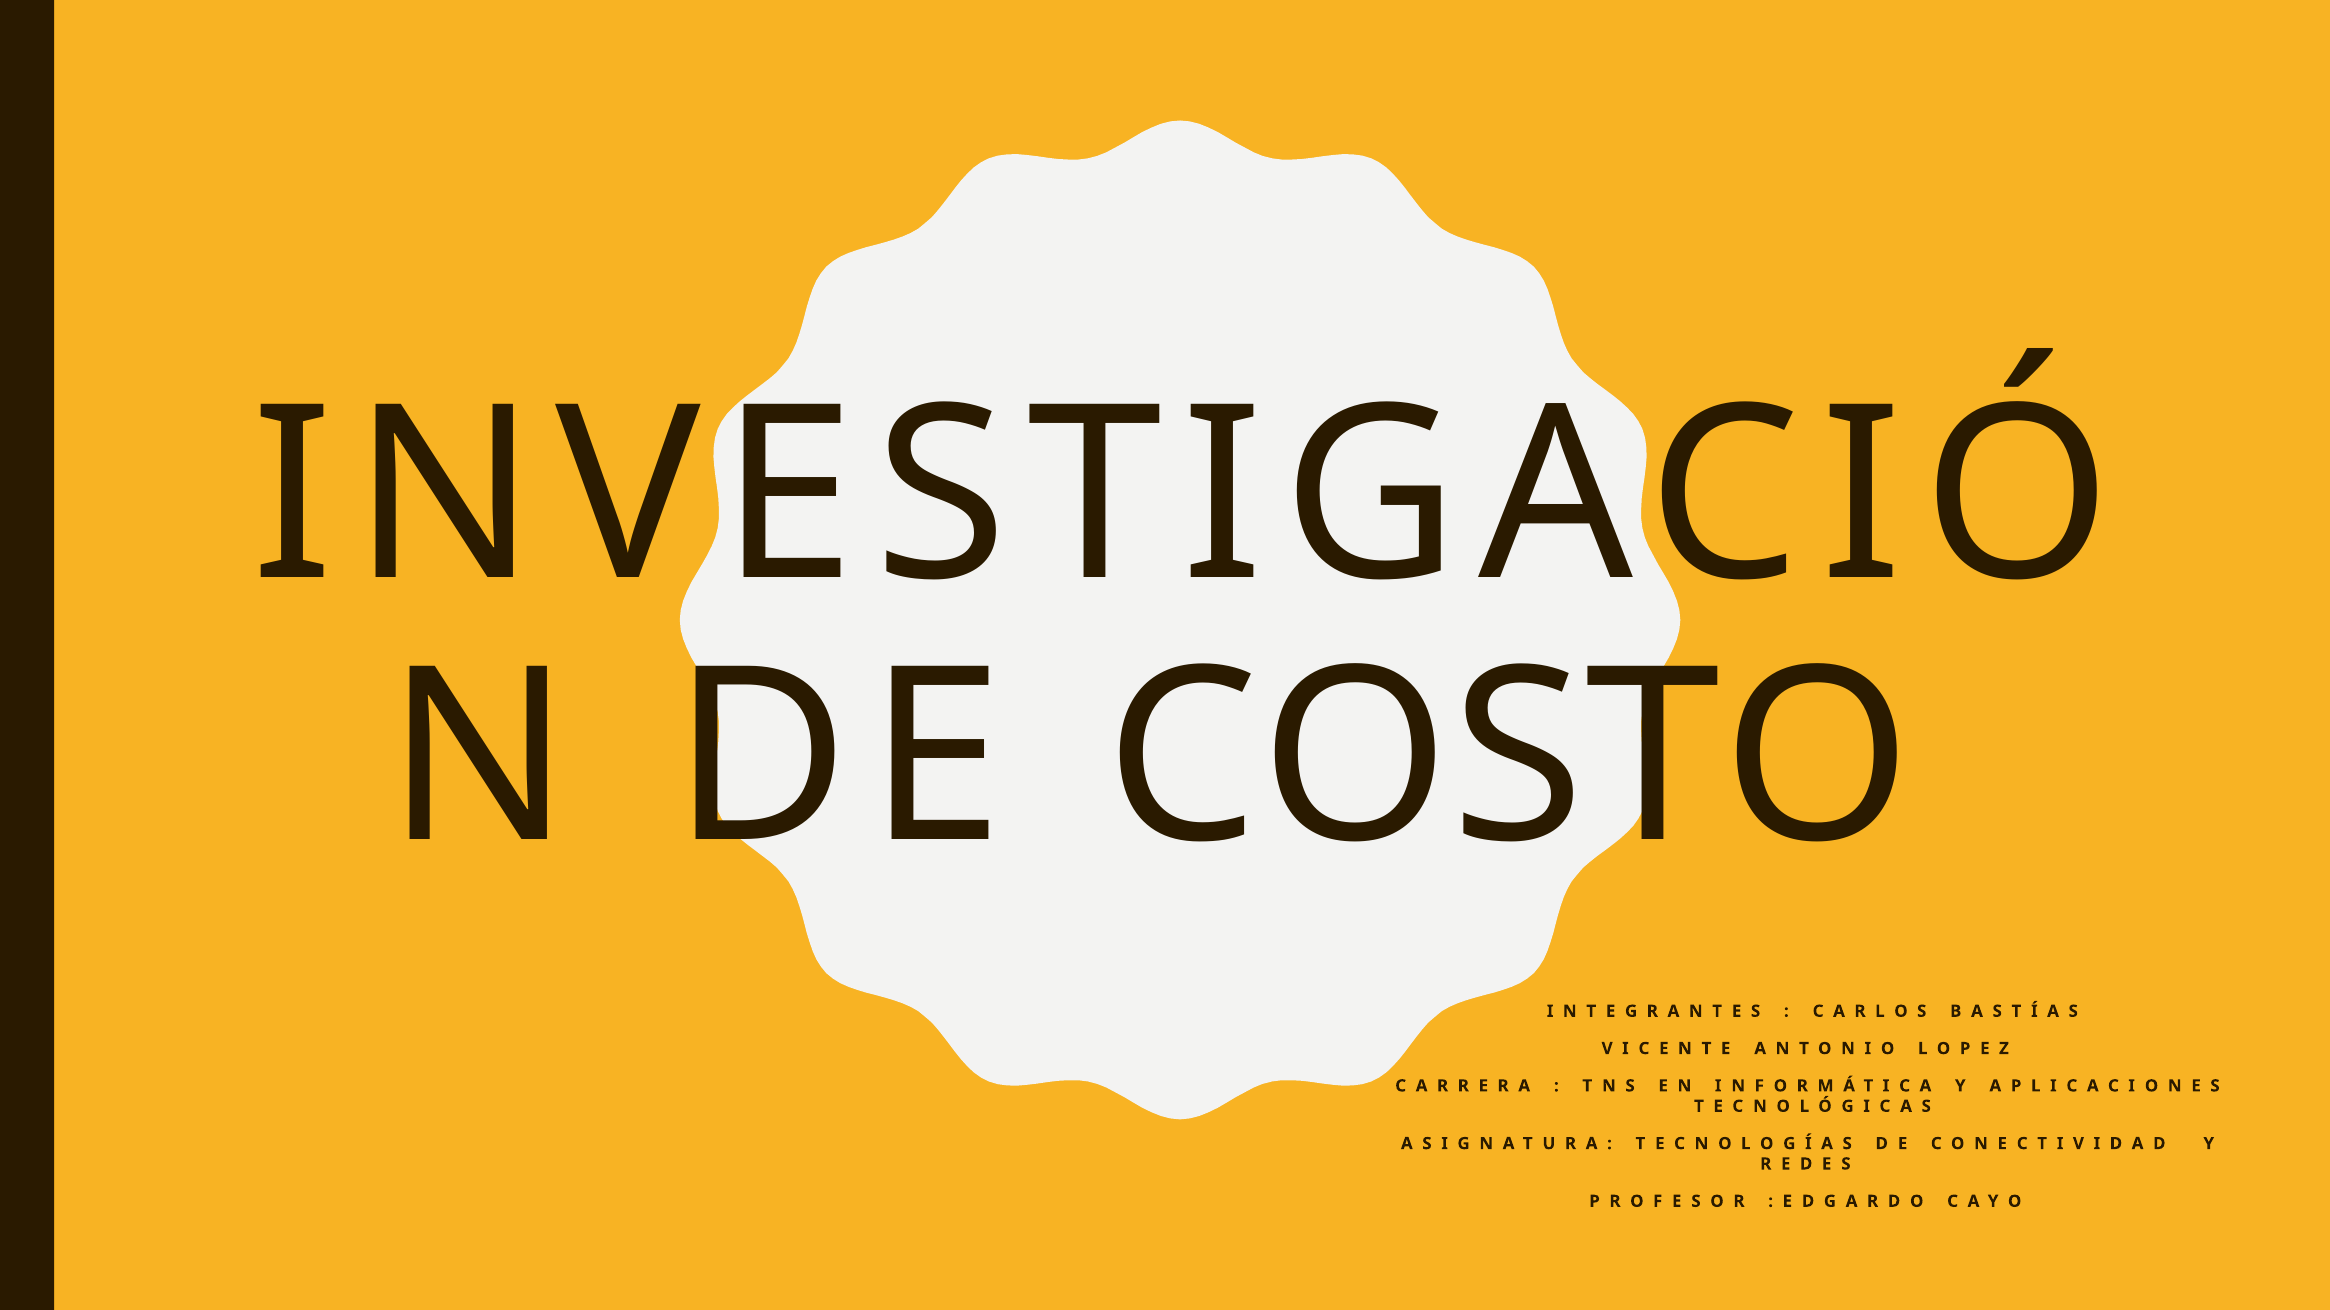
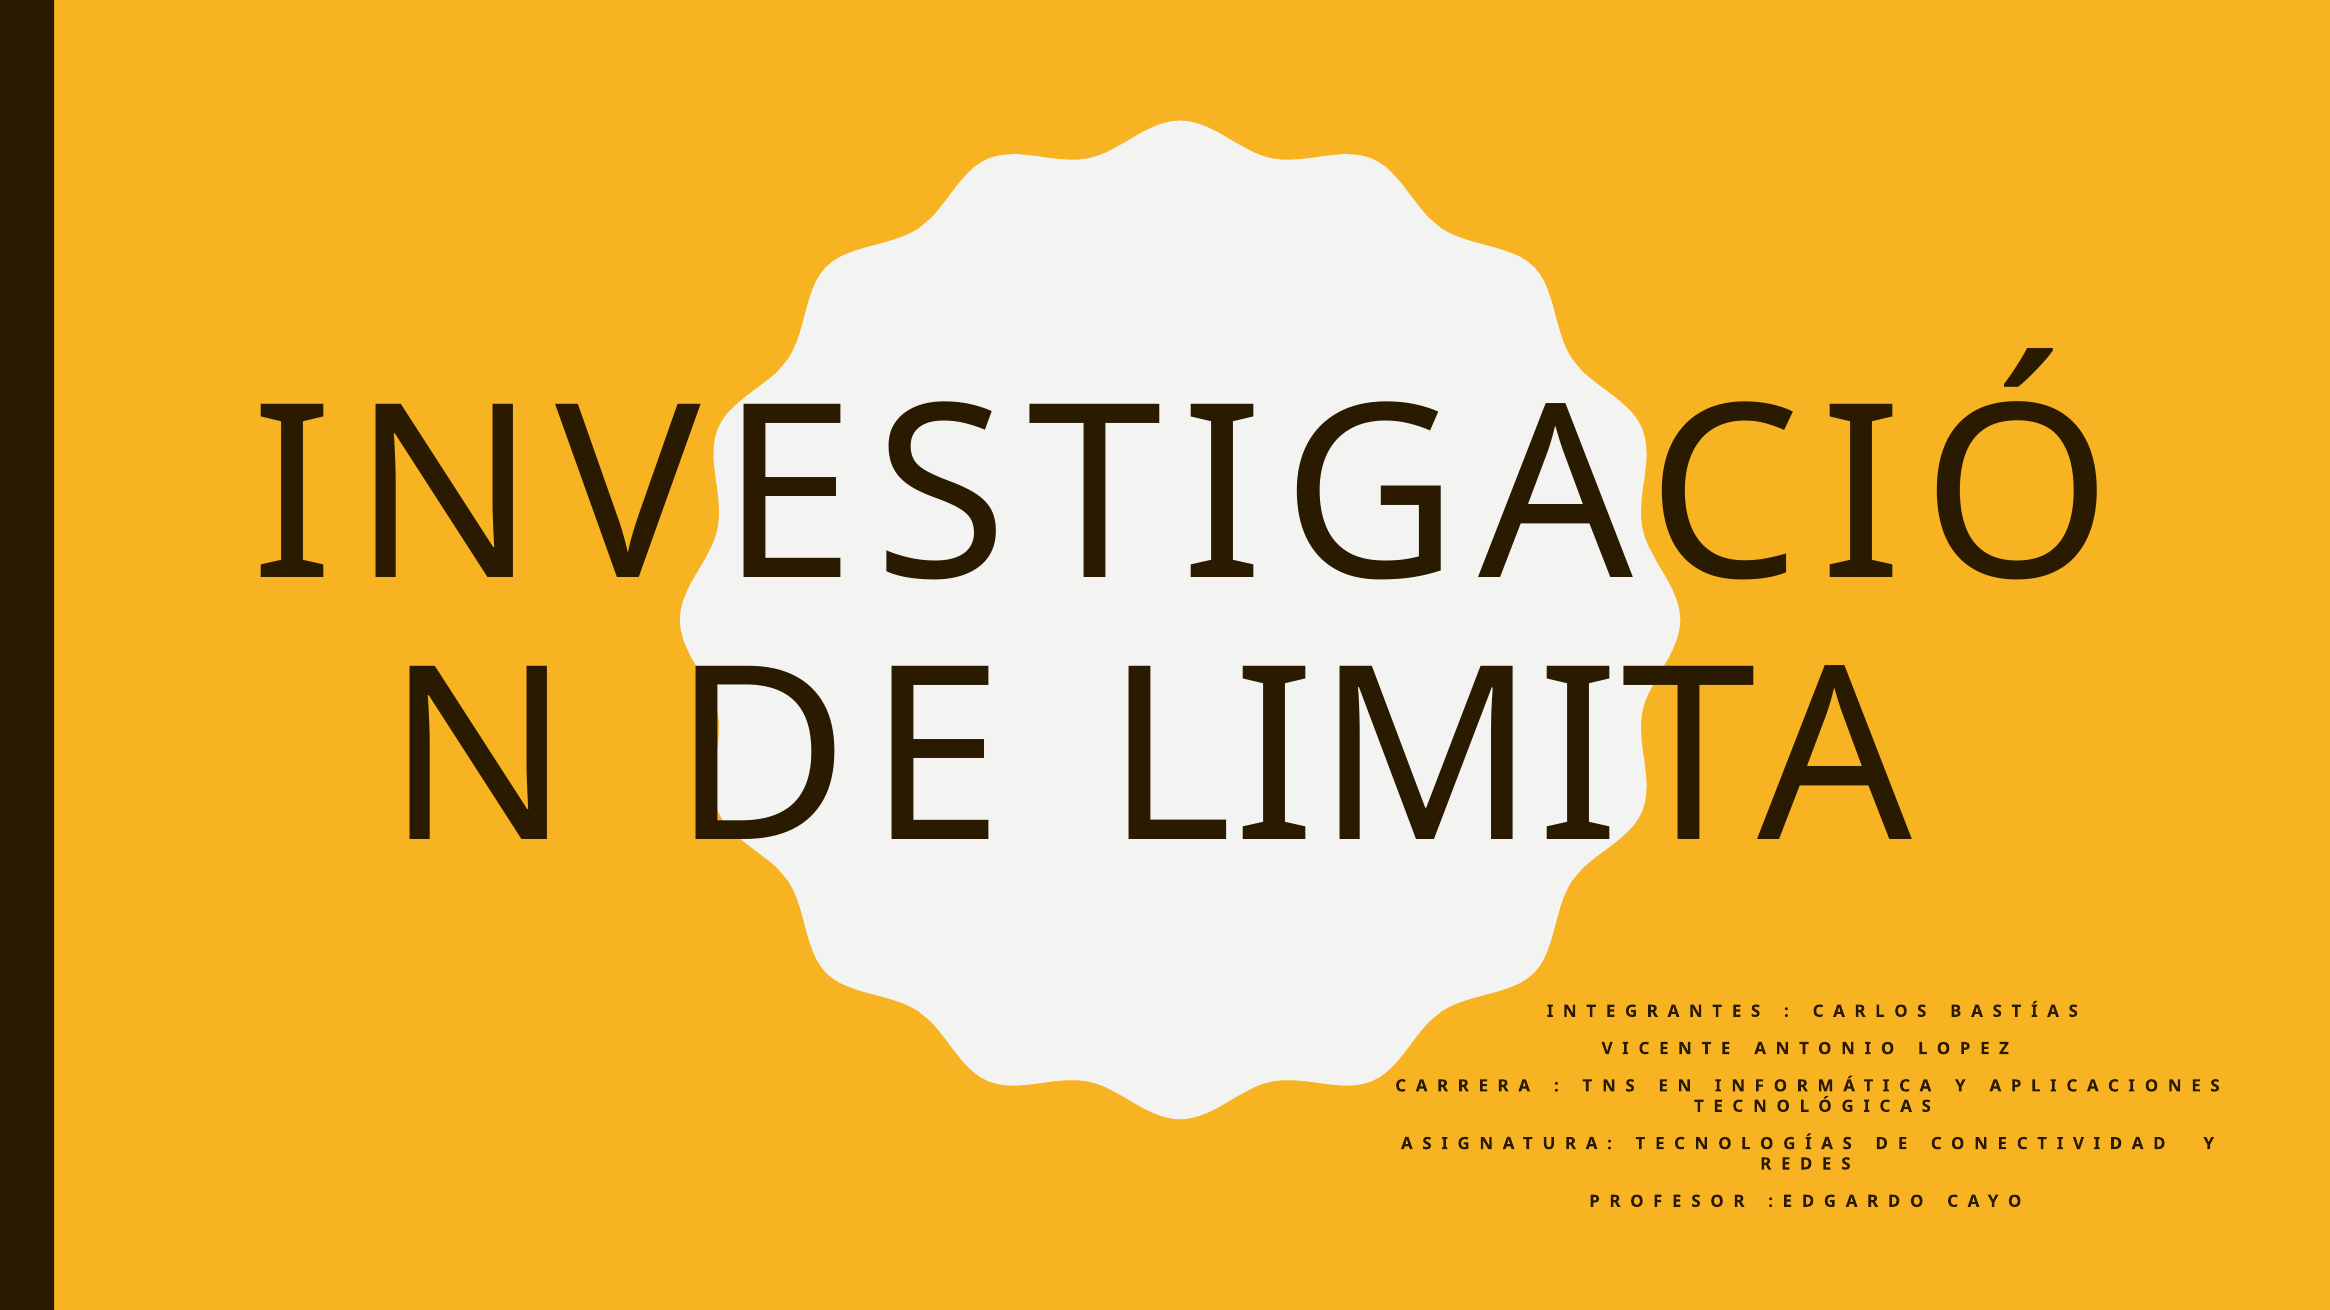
COSTO: COSTO -> LIMITA (1509, 759)
